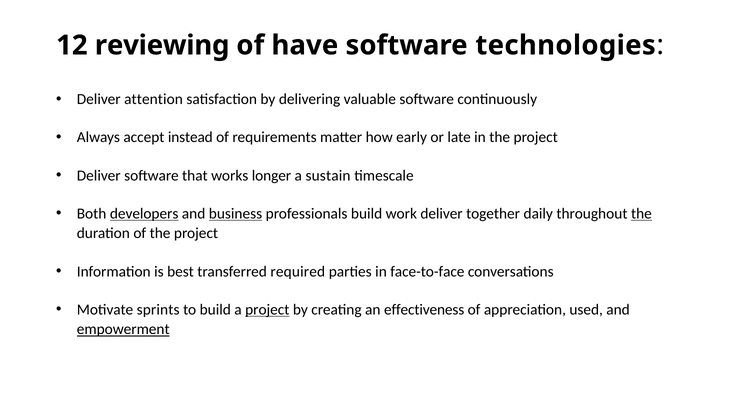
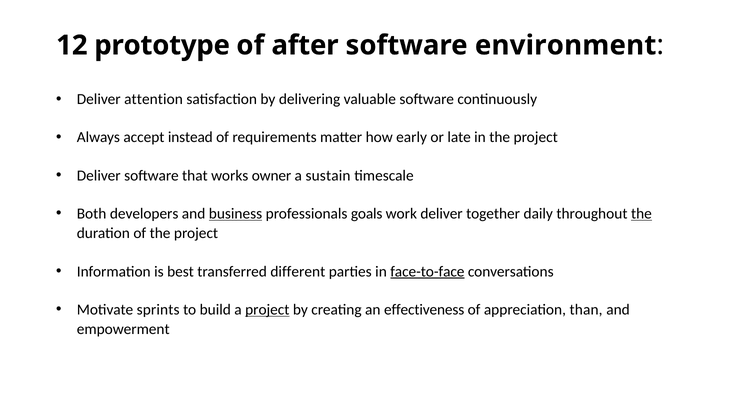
reviewing: reviewing -> prototype (162, 45)
have: have -> after (305, 45)
technologies: technologies -> environment (566, 45)
longer: longer -> owner (272, 176)
developers underline: present -> none (144, 214)
professionals build: build -> goals (367, 214)
required: required -> different (298, 271)
face-to-face underline: none -> present (427, 271)
used: used -> than (586, 310)
empowerment underline: present -> none (123, 329)
